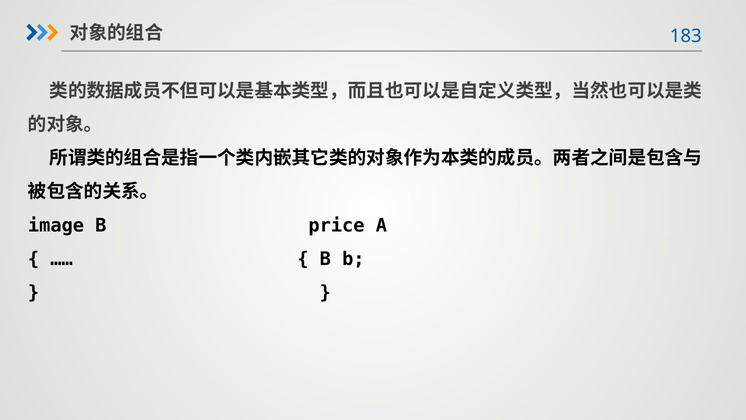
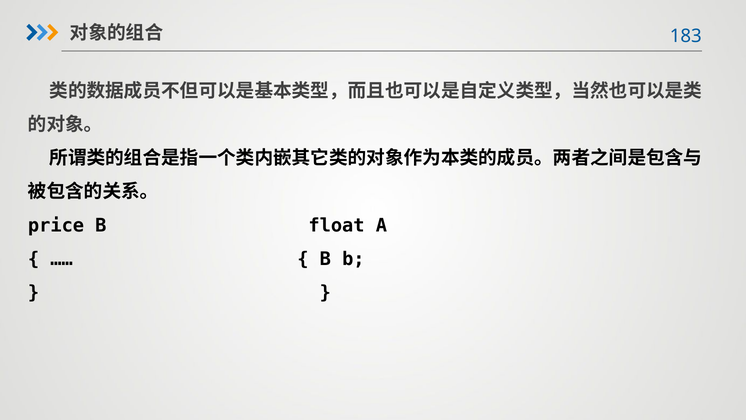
image: image -> price (56, 225)
price: price -> float (337, 225)
